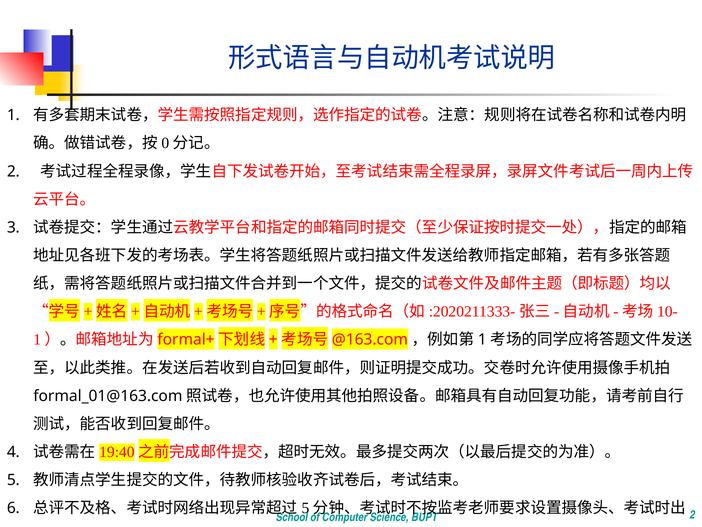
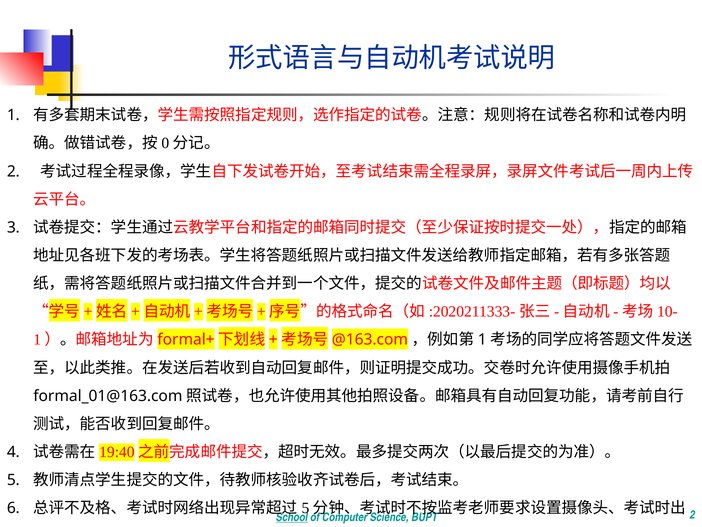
School underline: none -> present (292, 517)
